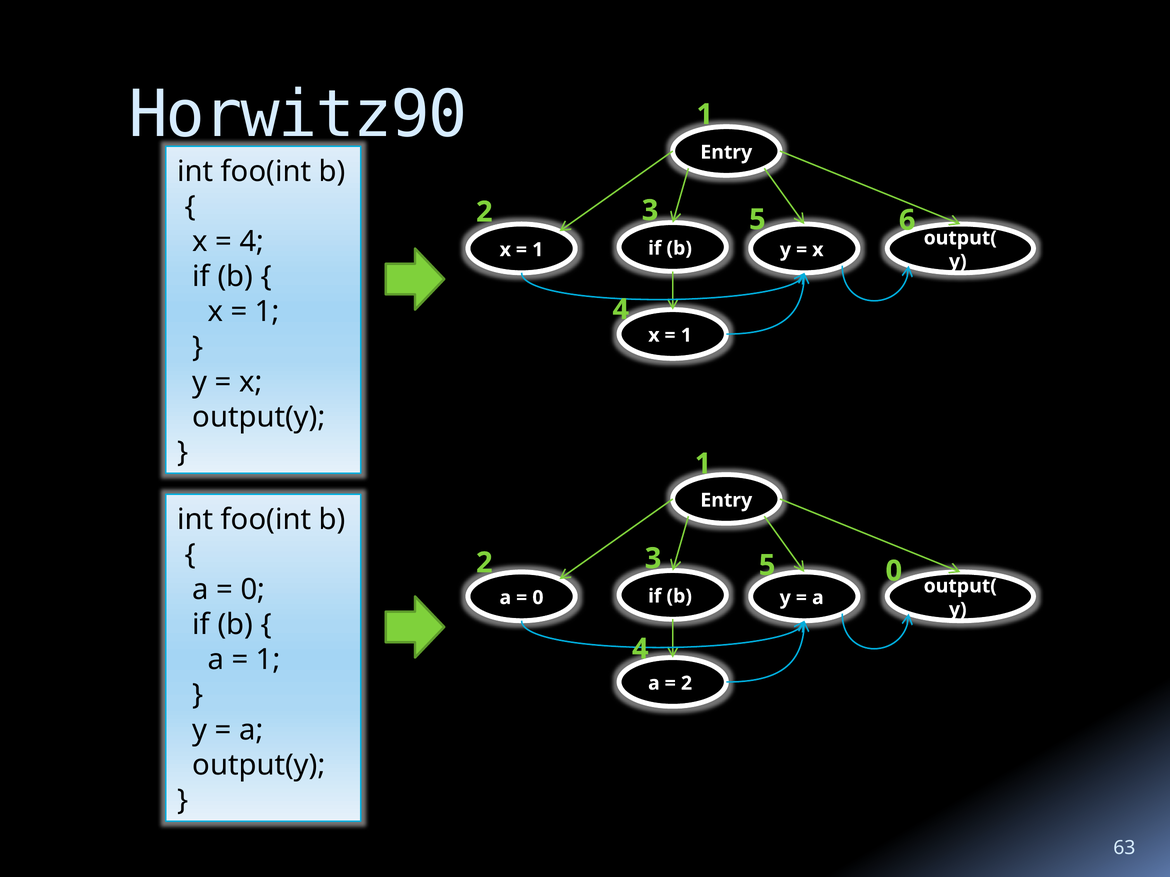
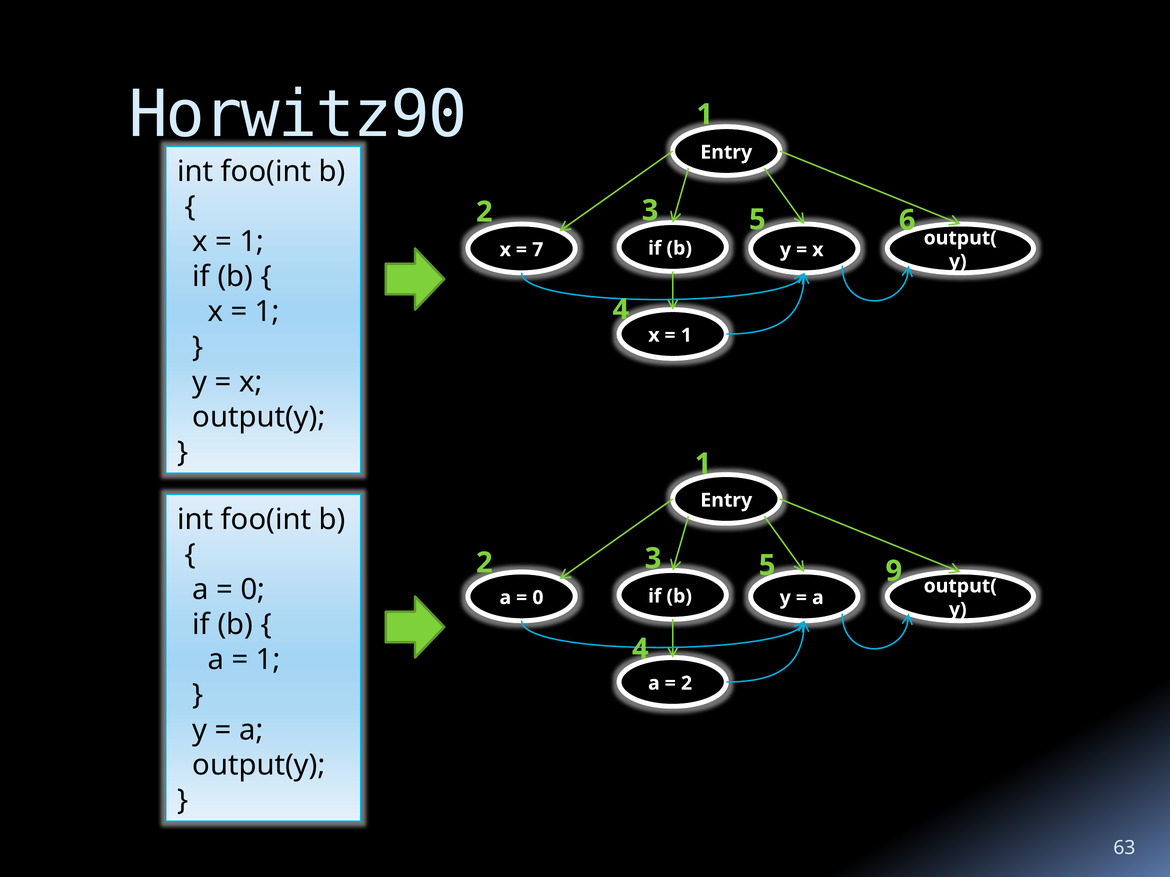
4: 4 -> 1 (252, 242)
1: 1 -> 7 (538, 250)
5 0: 0 -> 9 (894, 571)
